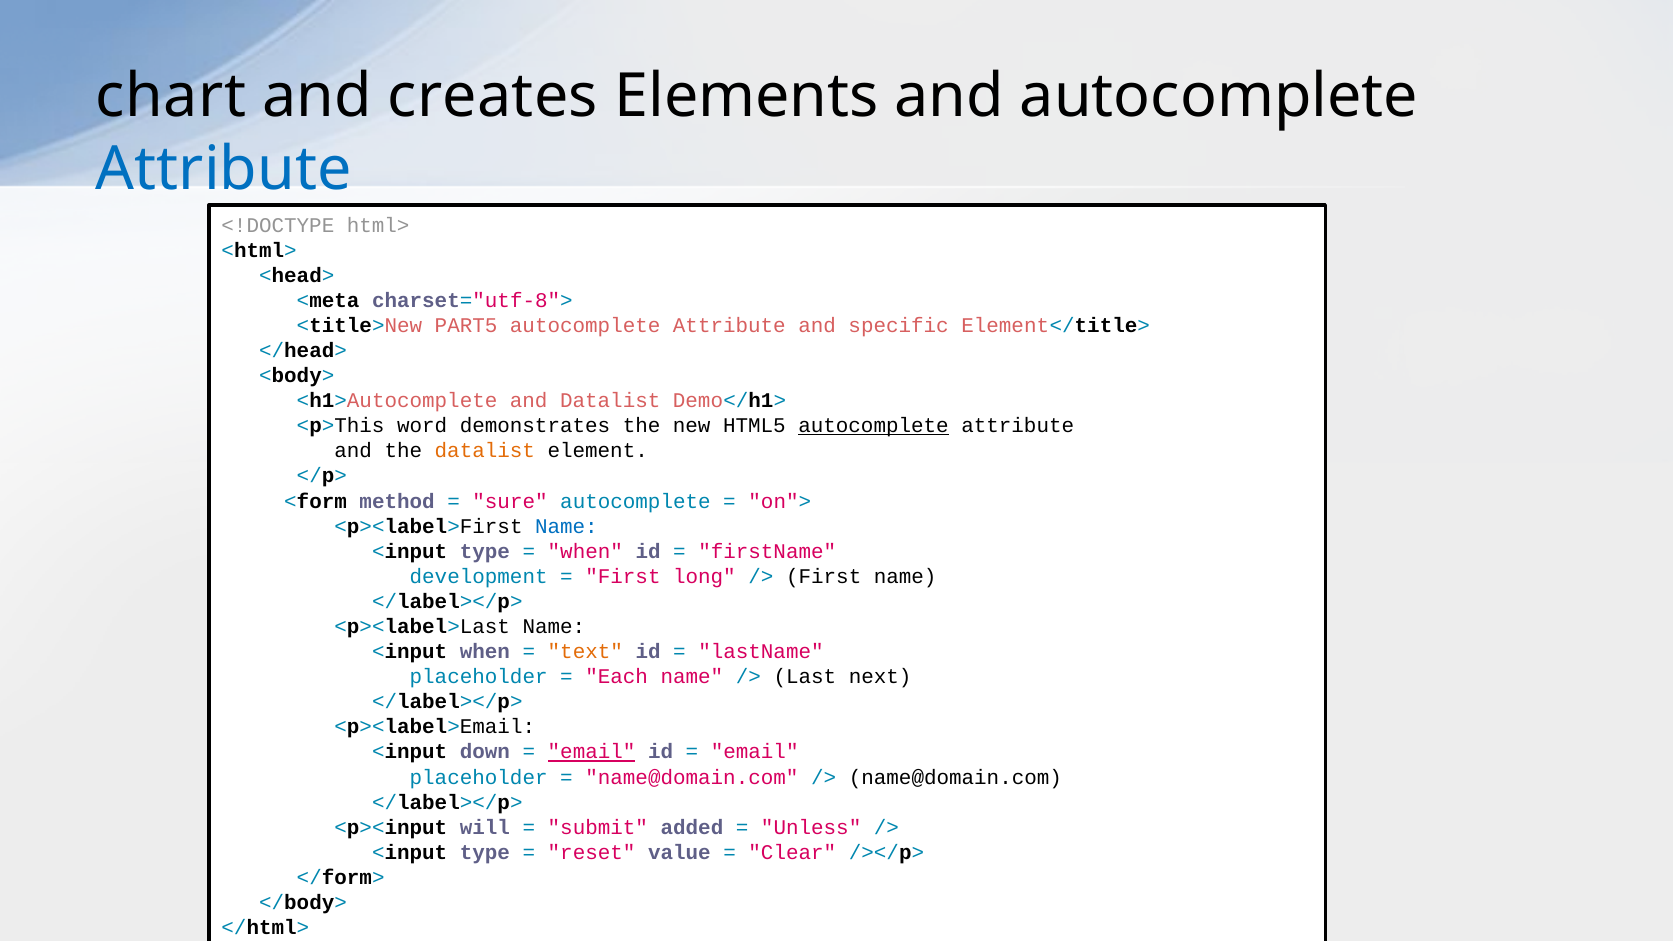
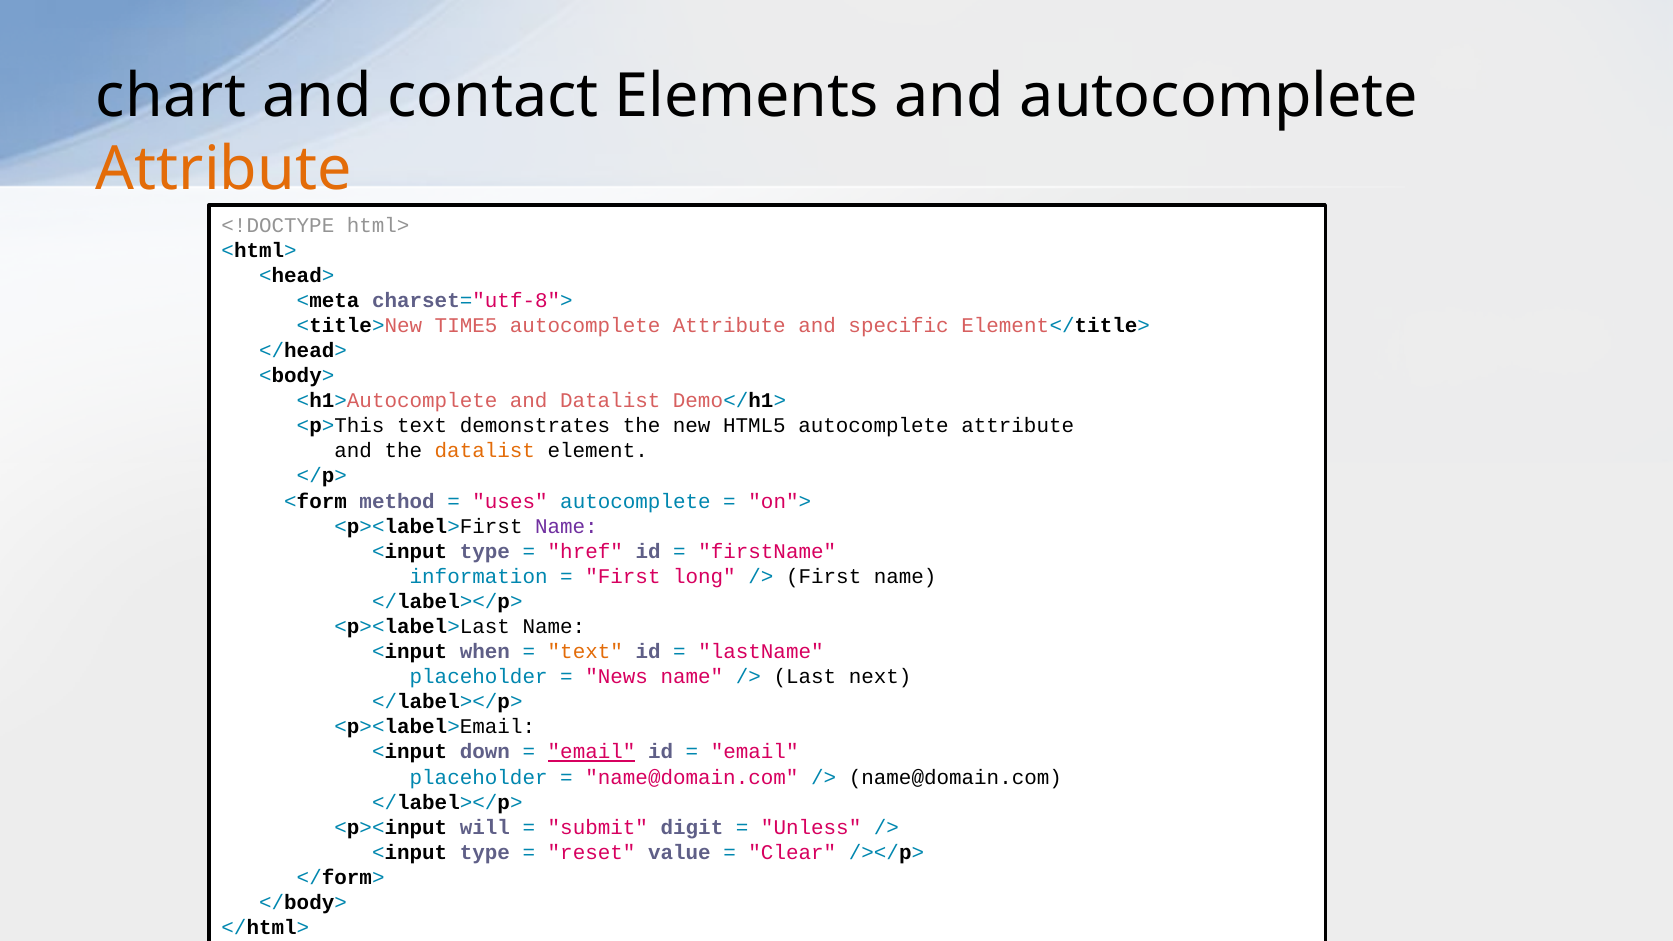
creates: creates -> contact (493, 96)
Attribute colour: blue -> orange (224, 170)
PART5: PART5 -> TIME5 (466, 326)
<p>This word: word -> text (422, 426)
autocomplete underline: present -> none (874, 426)
sure: sure -> uses (510, 501)
Name colour: blue -> purple (566, 526)
when: when -> href (585, 551)
development: development -> information (479, 576)
Each: Each -> News (617, 677)
added: added -> digit (692, 827)
